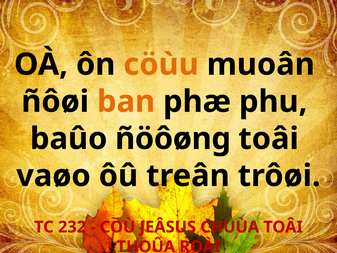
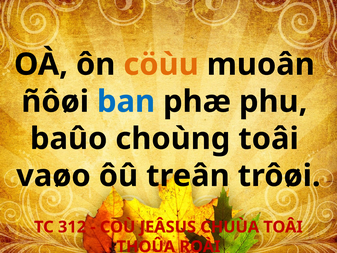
ban colour: orange -> blue (126, 102)
ñöôøng: ñöôøng -> choùng (173, 139)
232: 232 -> 312 (72, 227)
